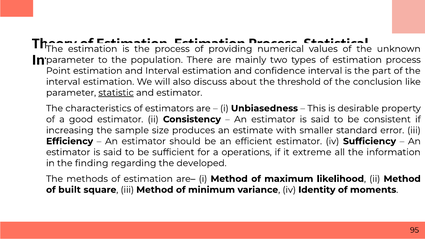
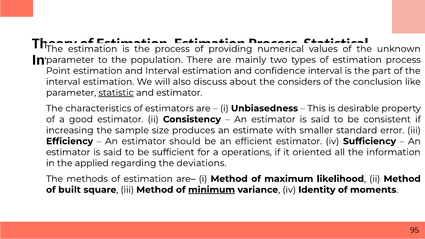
threshold: threshold -> considers (299, 82)
extreme: extreme -> oriented (312, 152)
finding: finding -> applied (92, 163)
developed: developed -> deviations (201, 163)
minimum underline: none -> present (212, 190)
